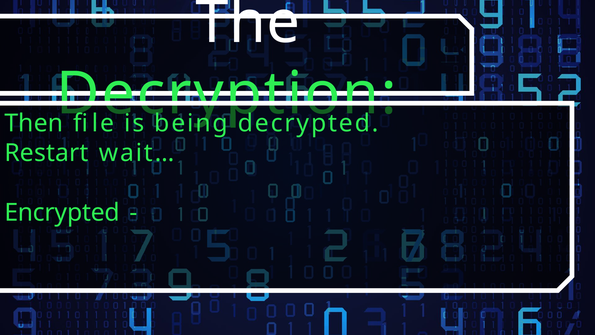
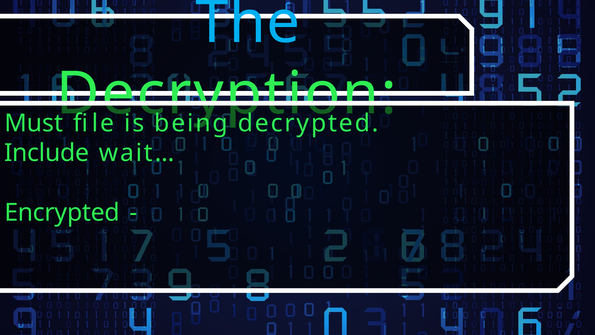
The colour: white -> light blue (248, 22)
Then: Then -> Must (34, 123)
Restart: Restart -> Include (47, 153)
